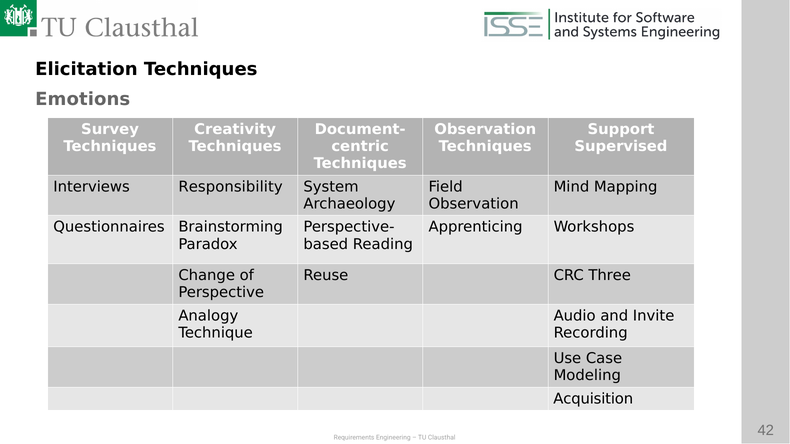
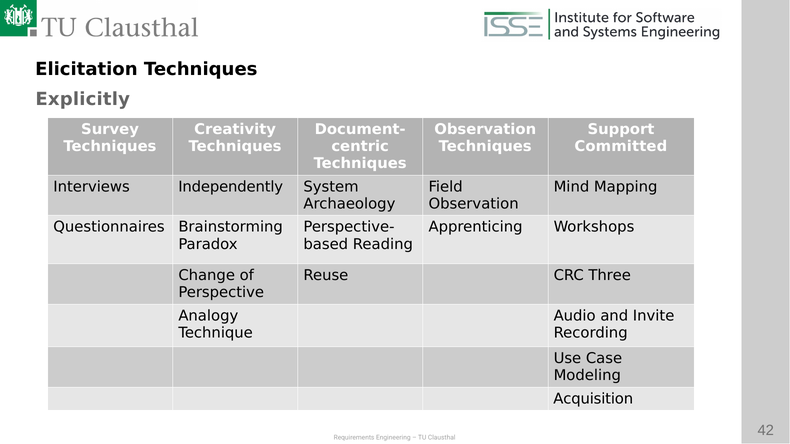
Emotions: Emotions -> Explicitly (83, 99)
Supervised: Supervised -> Committed (621, 146)
Responsibility: Responsibility -> Independently (231, 187)
